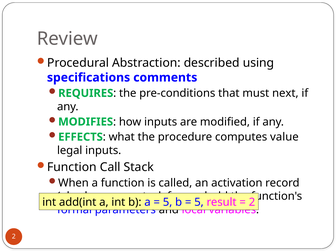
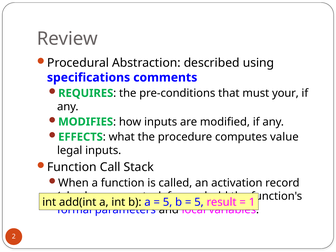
next: next -> your (285, 93)
2: 2 -> 1 (252, 202)
